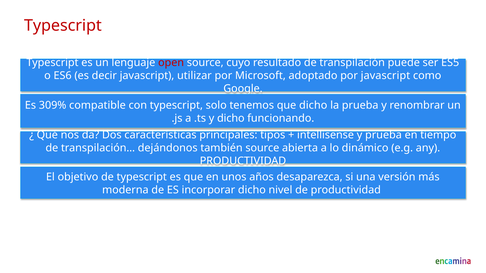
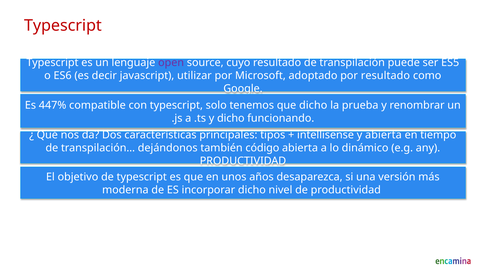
open colour: red -> purple (171, 63)
por javascript: javascript -> resultado (385, 76)
309%: 309% -> 447% (53, 105)
y prueba: prueba -> abierta (383, 135)
también source: source -> código (262, 148)
